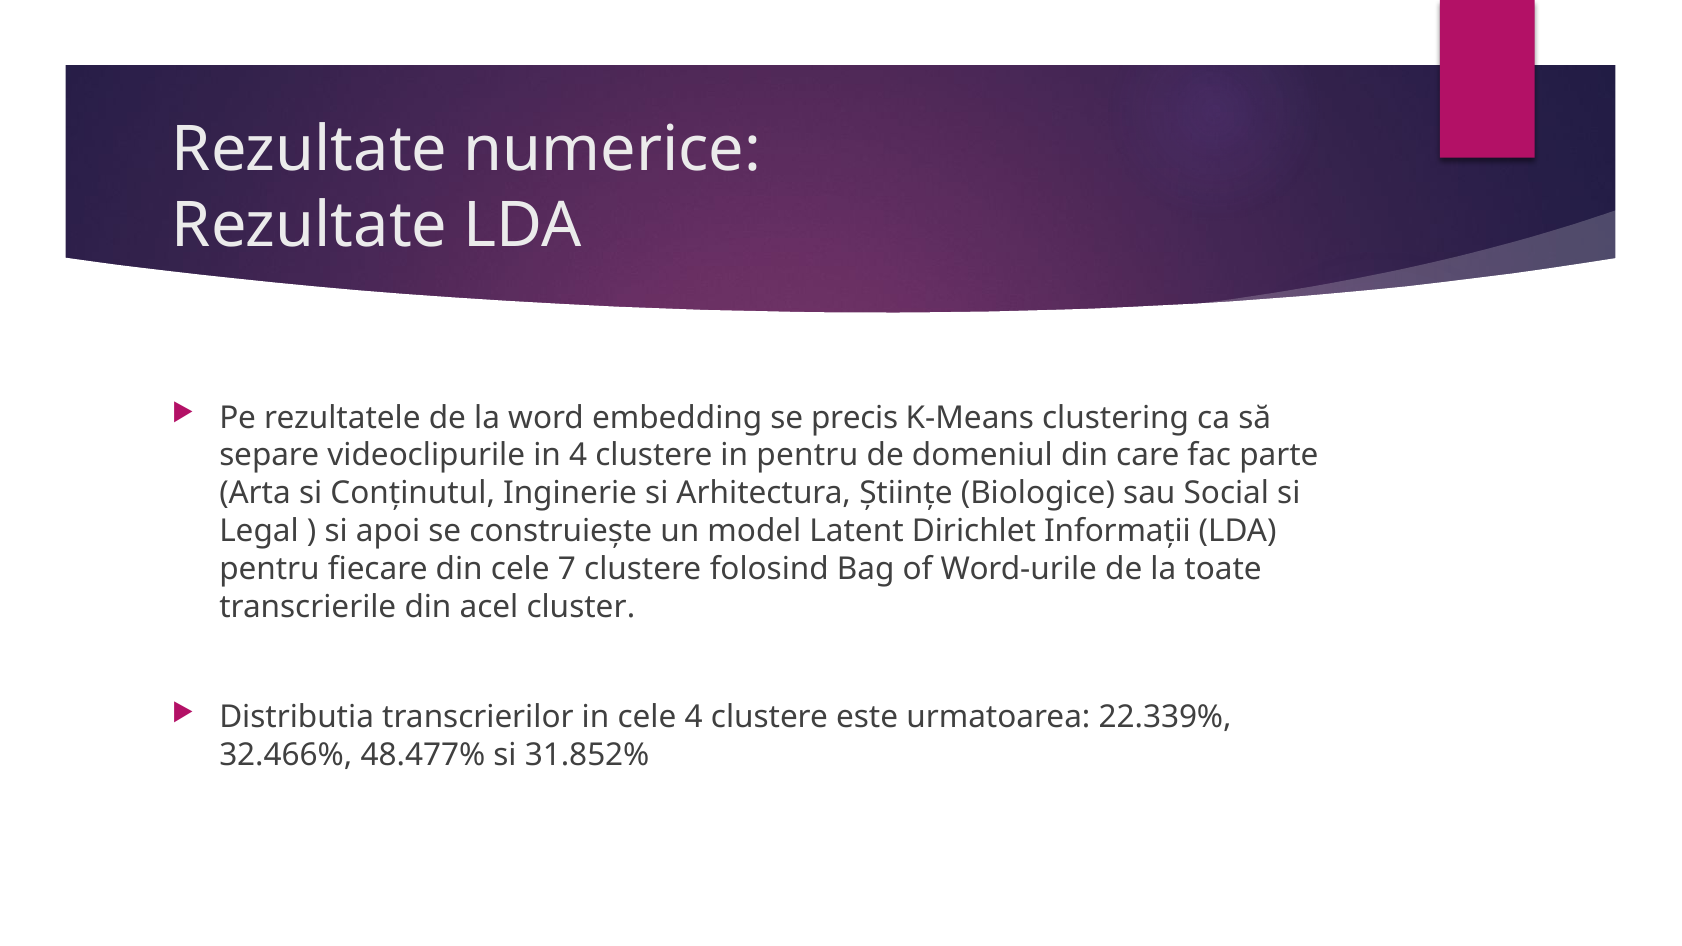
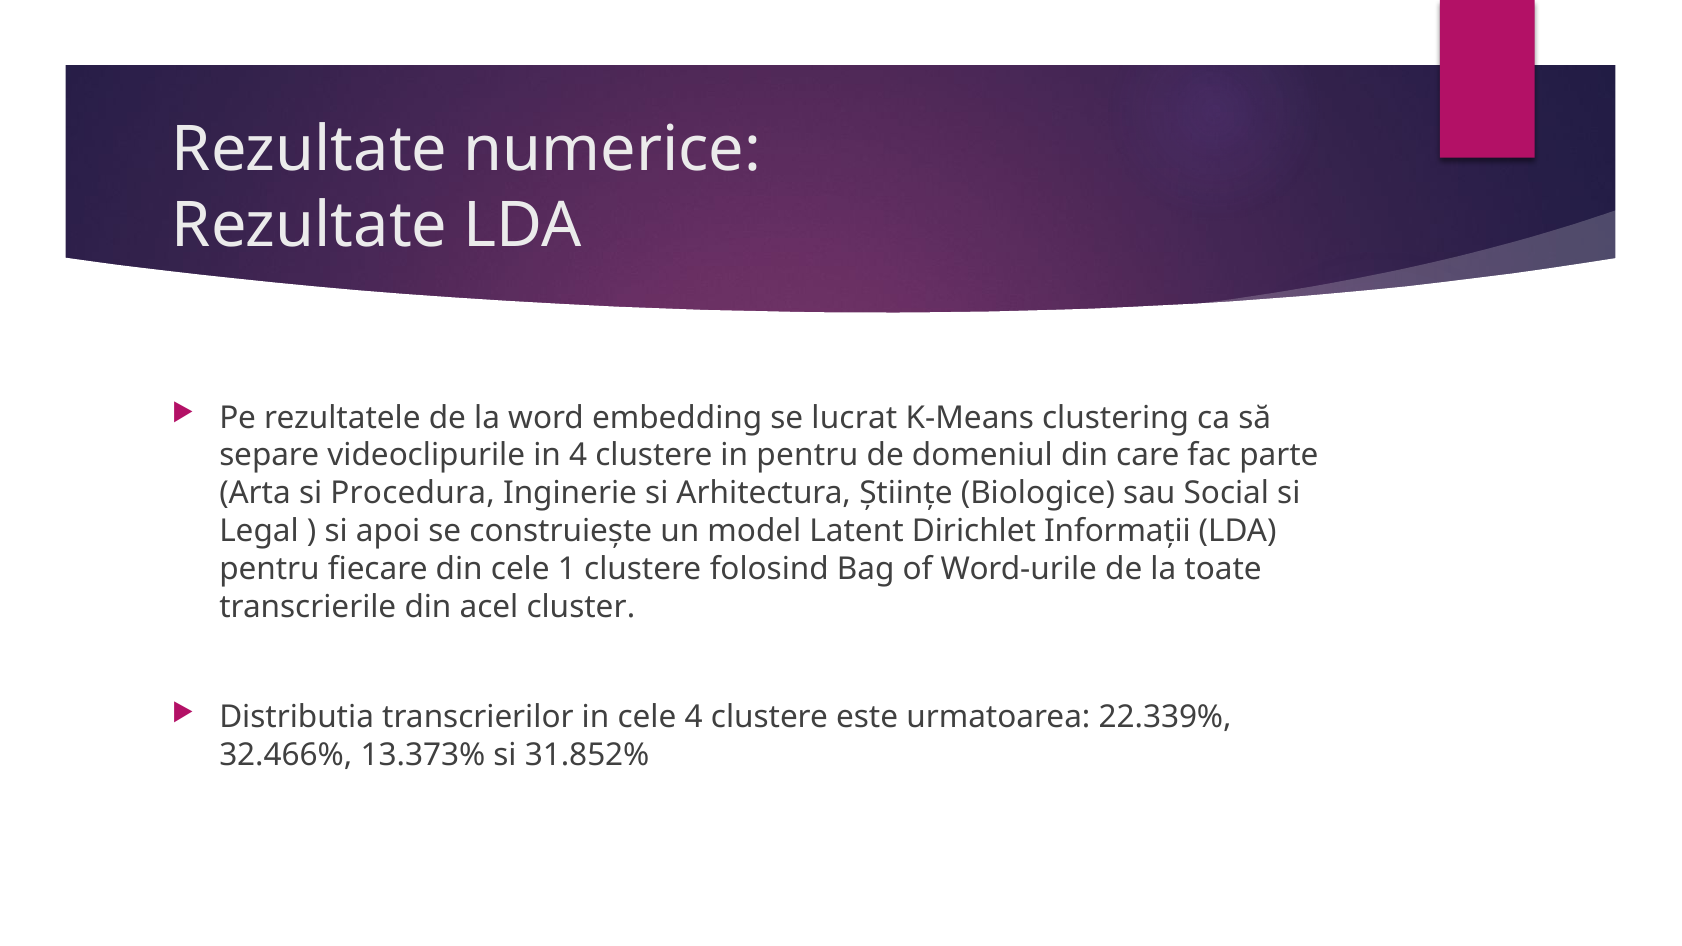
precis: precis -> lucrat (854, 418)
Conținutul: Conținutul -> Procedura (413, 493)
7: 7 -> 1 (567, 569)
48.477%: 48.477% -> 13.373% (423, 755)
